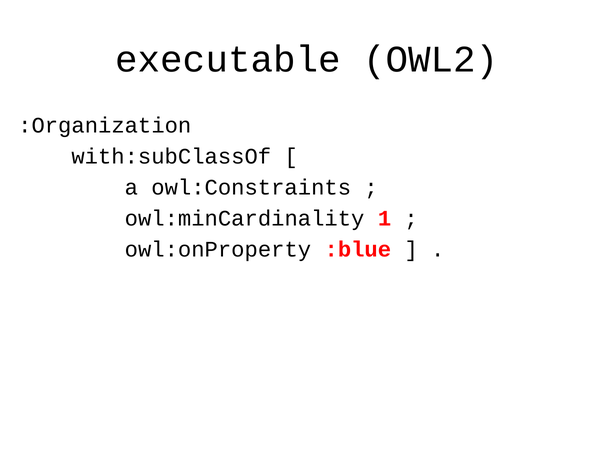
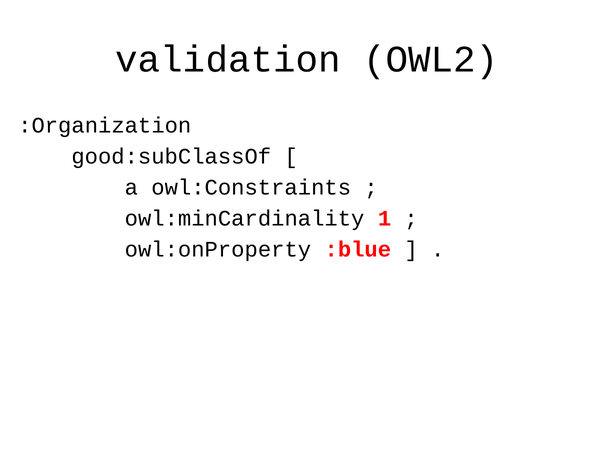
executable: executable -> validation (228, 59)
with:subClassOf: with:subClassOf -> good:subClassOf (171, 157)
